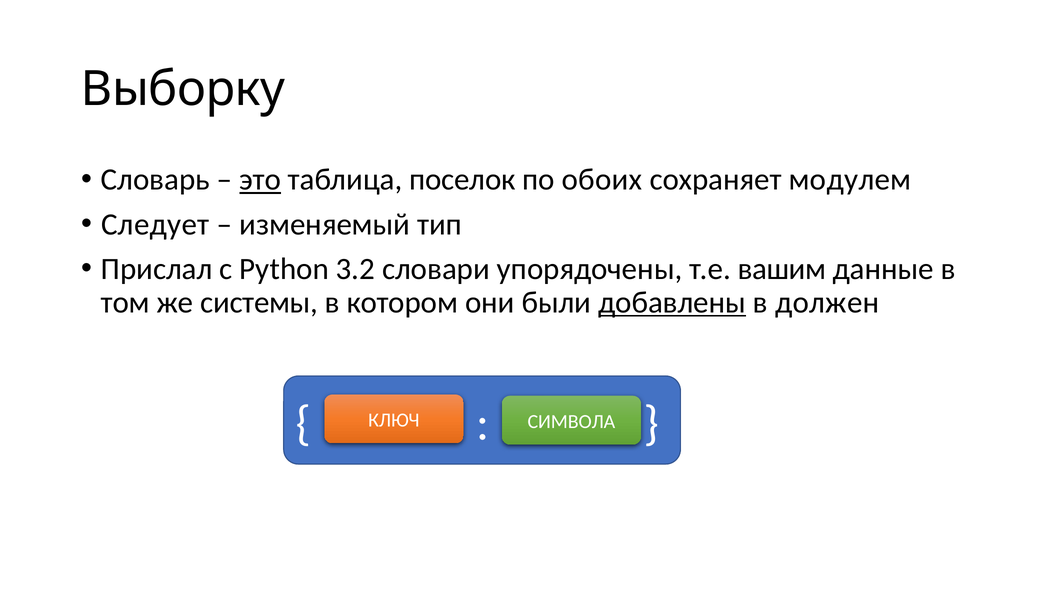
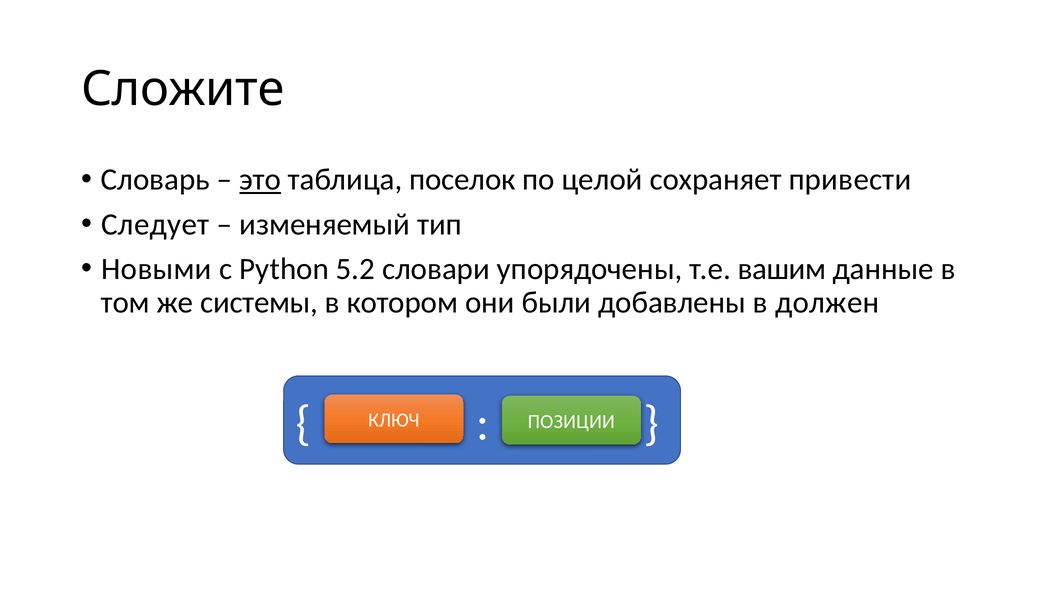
Выборку: Выборку -> Сложите (183, 89)
обоих: обоих -> целой (602, 180)
модулем: модулем -> привести (850, 180)
Прислал: Прислал -> Новыми (157, 269)
3.2: 3.2 -> 5.2 (355, 269)
добавлены underline: present -> none (672, 302)
СИМВОЛА: СИМВОЛА -> ПОЗИЦИИ (571, 421)
